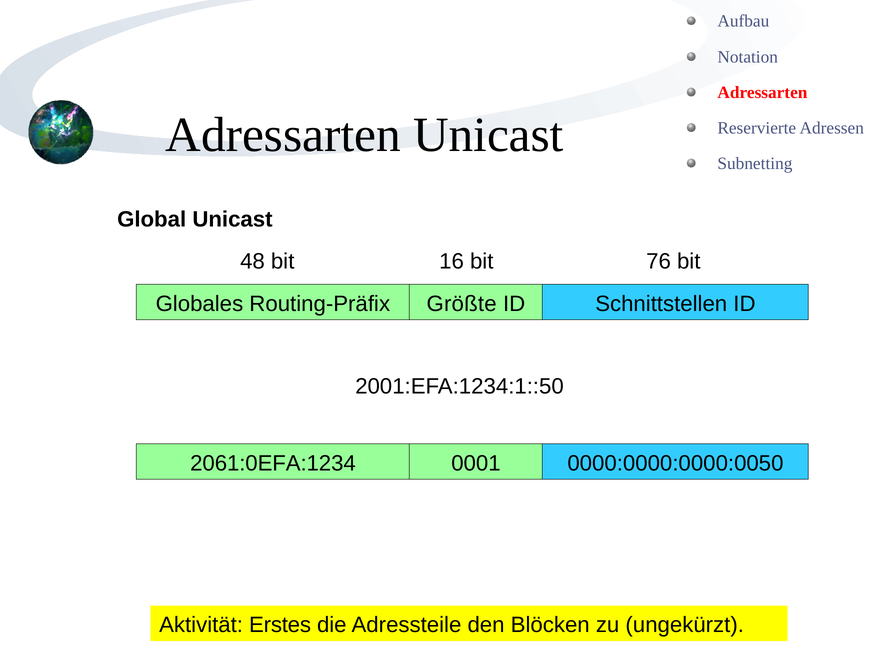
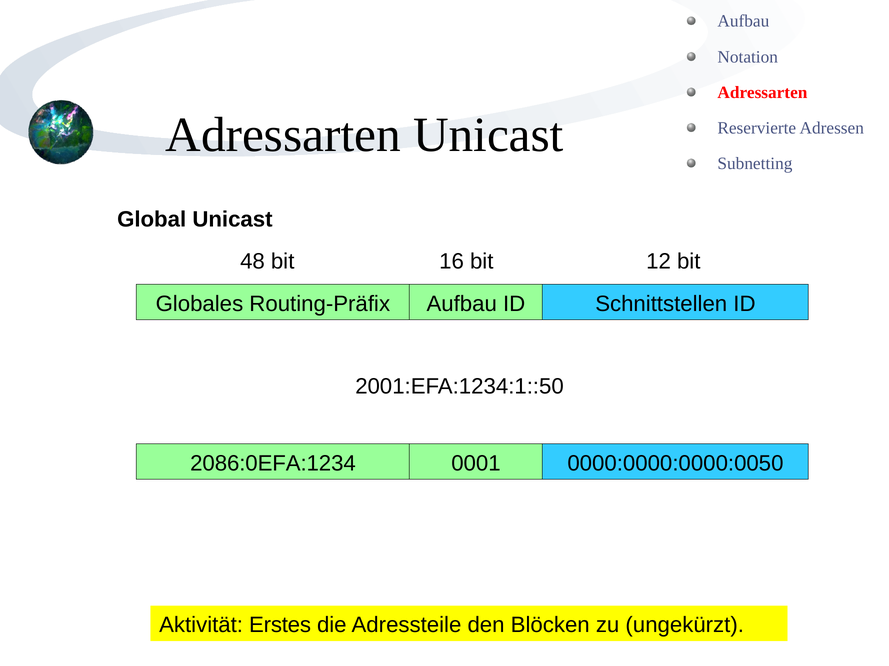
76: 76 -> 12 (659, 262)
Routing-Präfix Größte: Größte -> Aufbau (462, 304)
2061:0EFA:1234: 2061:0EFA:1234 -> 2086:0EFA:1234 (273, 464)
